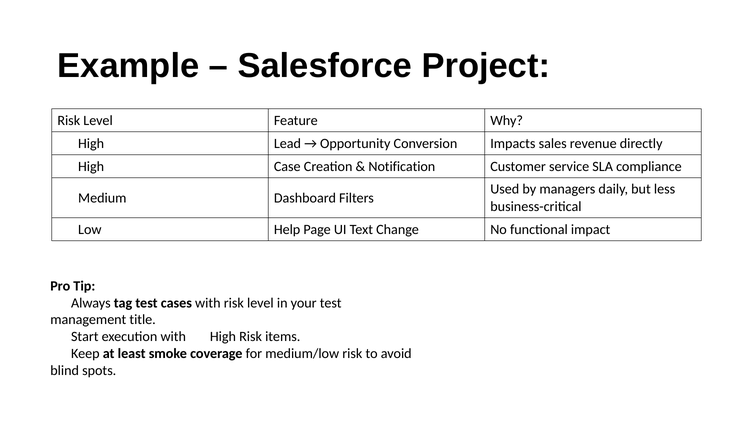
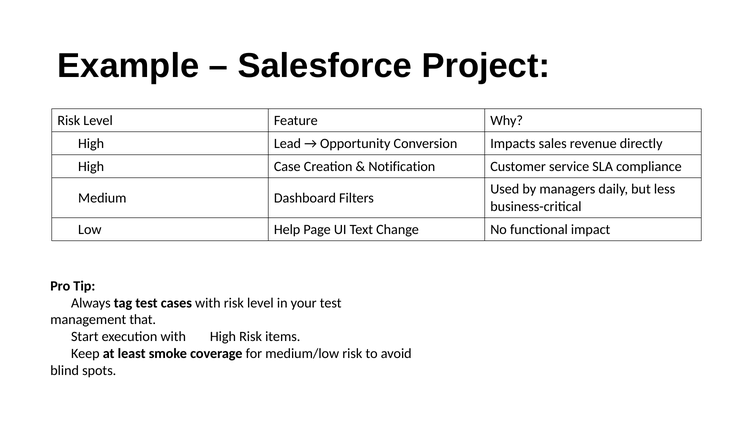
title: title -> that (143, 319)
